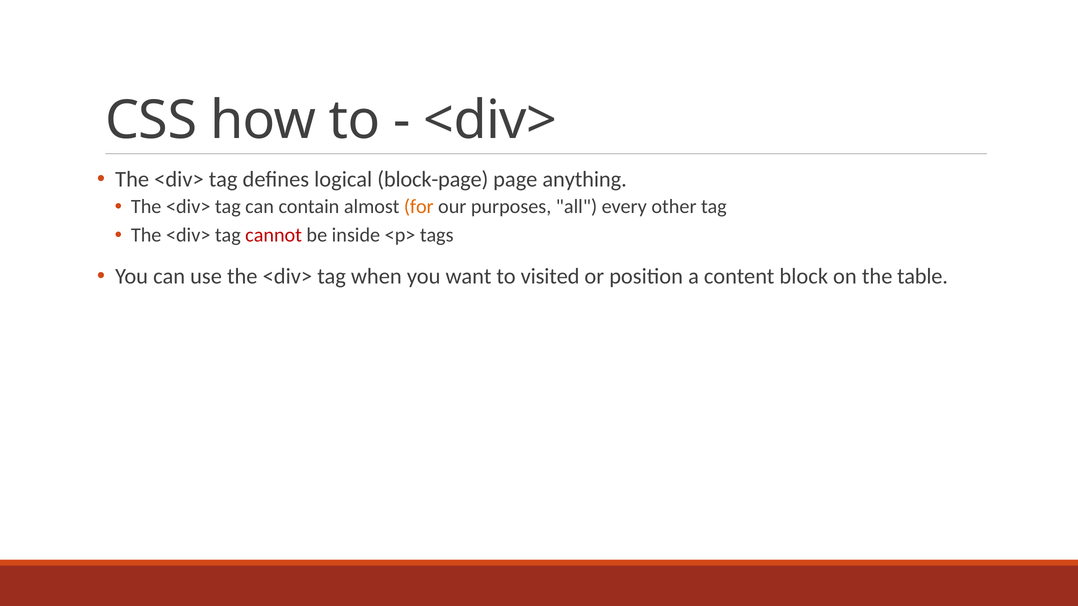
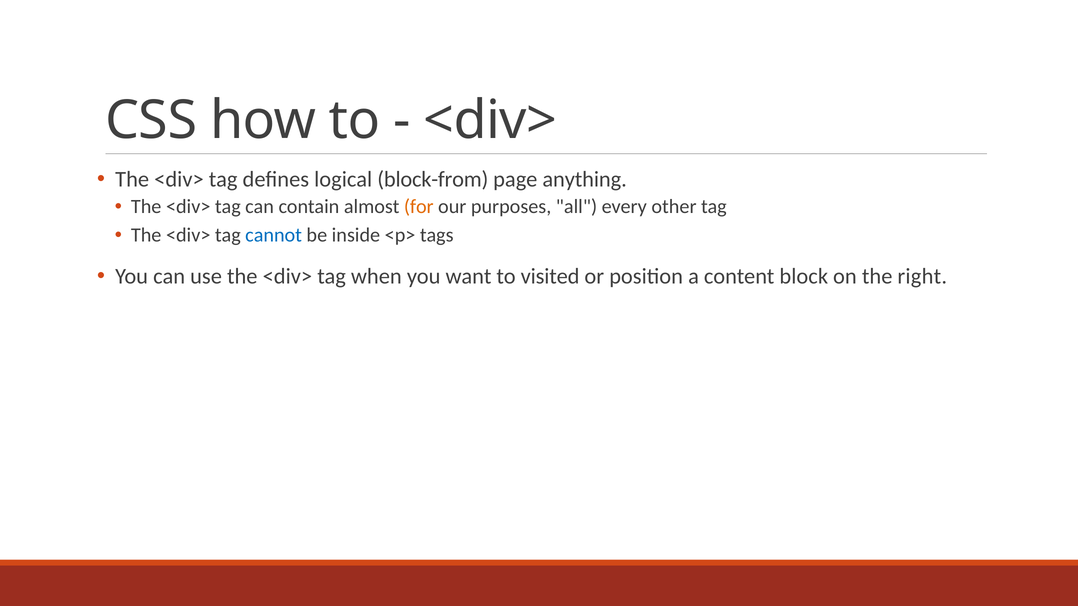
block-page: block-page -> block-from (433, 179)
cannot colour: red -> blue (274, 235)
table: table -> right (922, 276)
